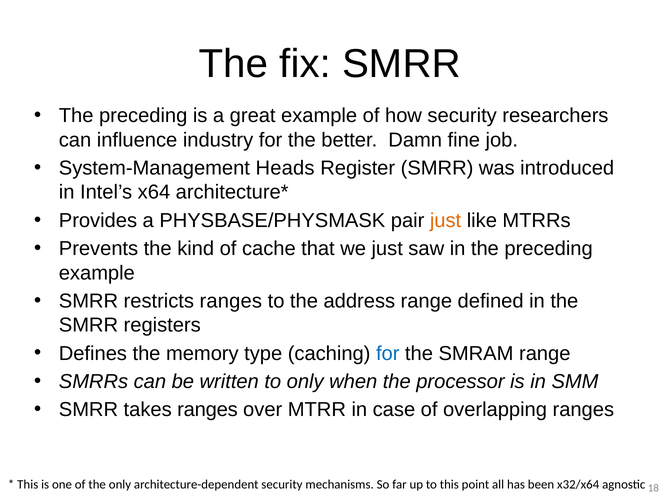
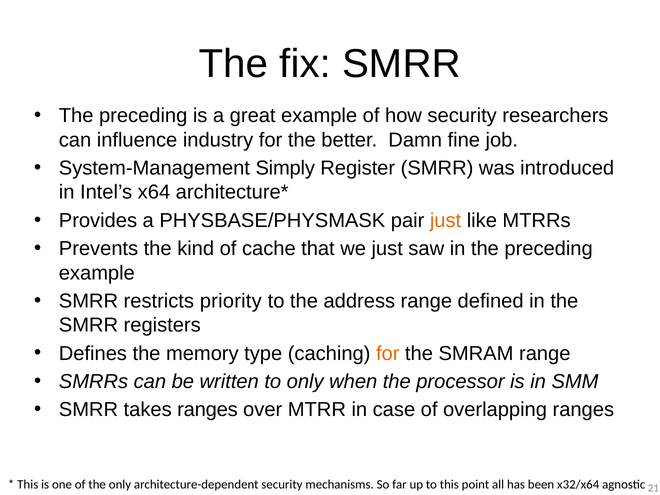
Heads: Heads -> Simply (285, 168)
restricts ranges: ranges -> priority (231, 301)
for colour: blue -> orange (388, 353)
18: 18 -> 21 (653, 488)
